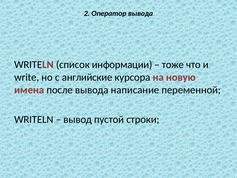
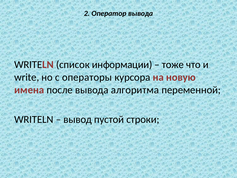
английские: английские -> операторы (87, 77)
написание: написание -> алгоритма (135, 90)
